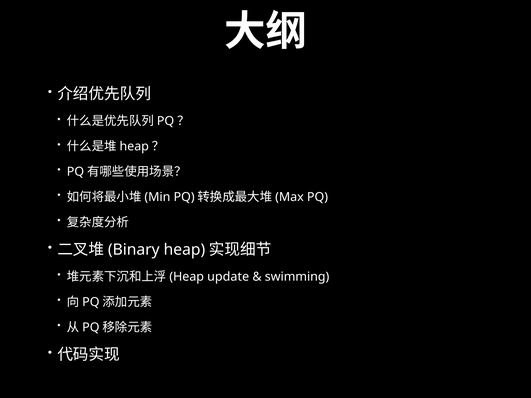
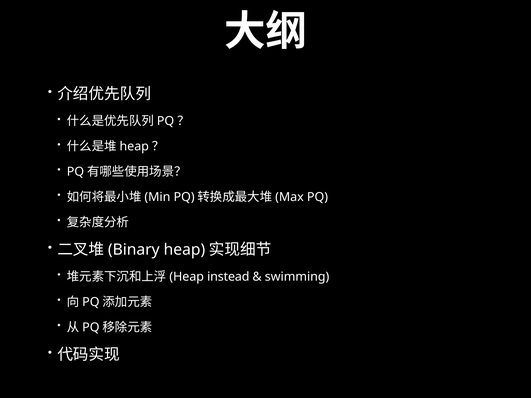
update: update -> instead (228, 277)
